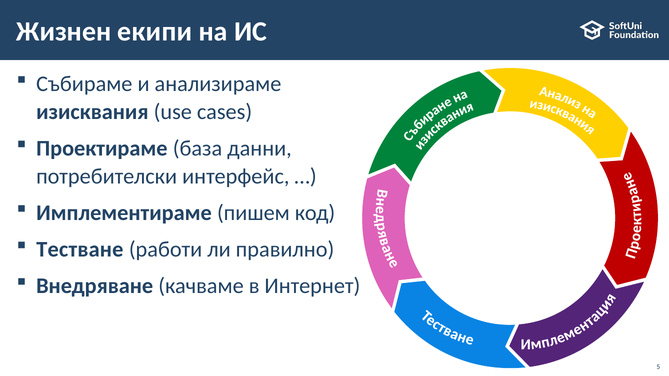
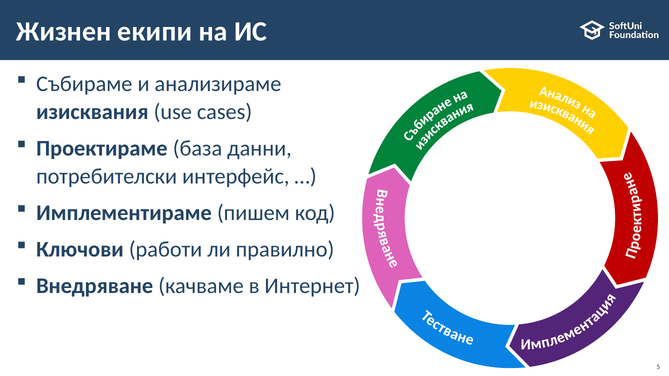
Тестване: Тестване -> Ключови (80, 250)
